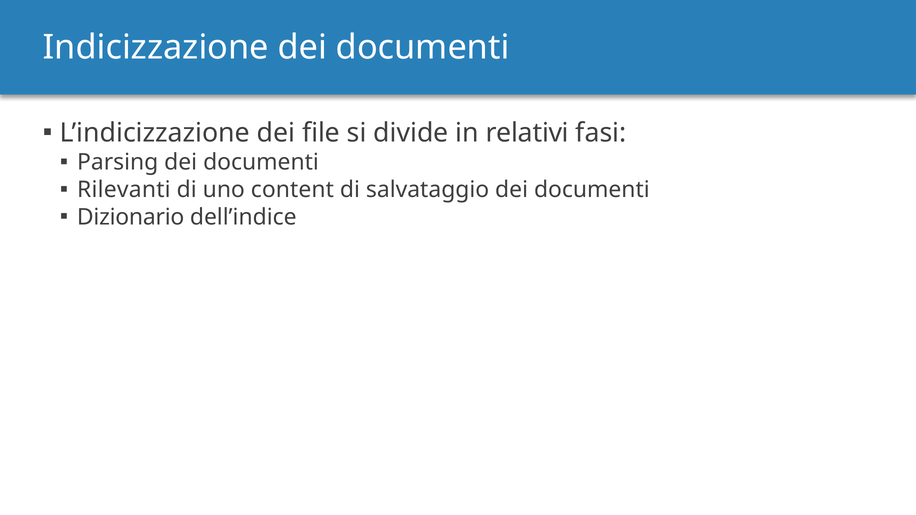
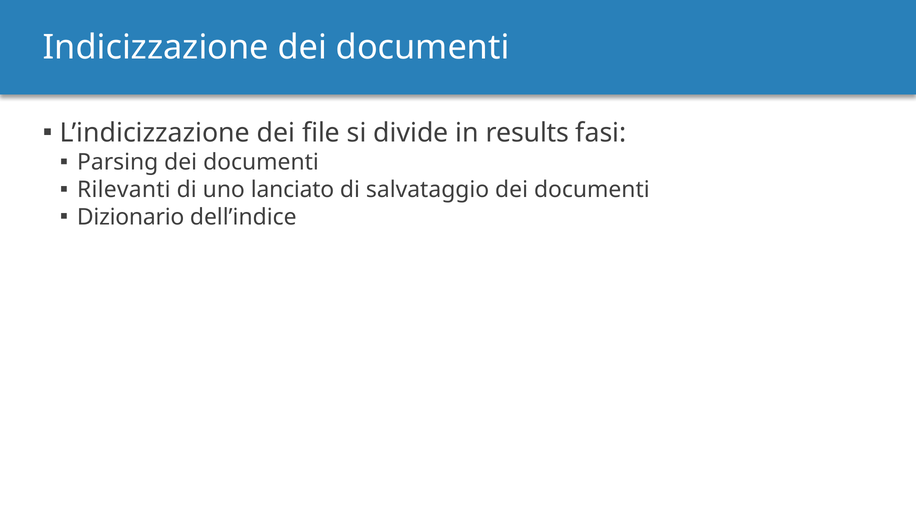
relativi: relativi -> results (527, 133)
content: content -> lanciato (293, 190)
